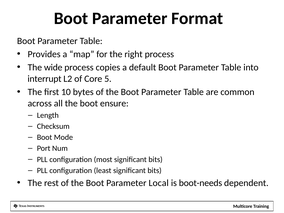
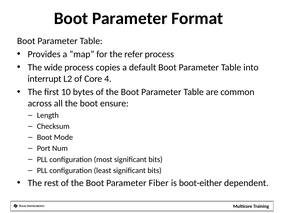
right: right -> refer (134, 54)
5: 5 -> 4 (108, 79)
Local: Local -> Fiber (159, 183)
boot-needs: boot-needs -> boot-either (200, 183)
